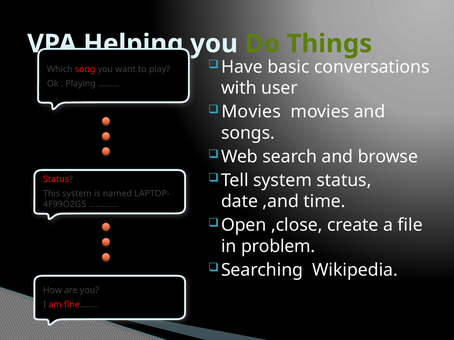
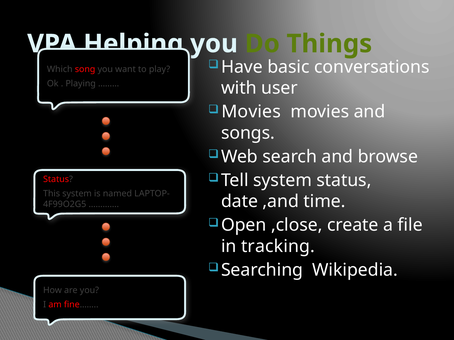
problem: problem -> tracking (278, 247)
